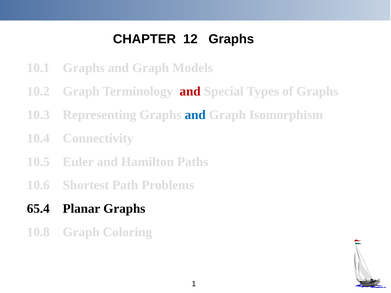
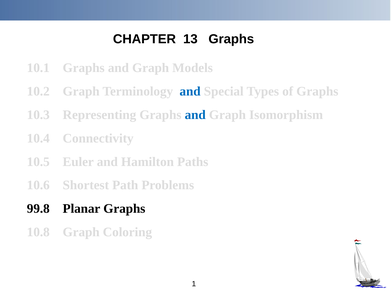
12: 12 -> 13 (190, 39)
and colour: red -> blue (190, 91)
65.4: 65.4 -> 99.8 (38, 209)
